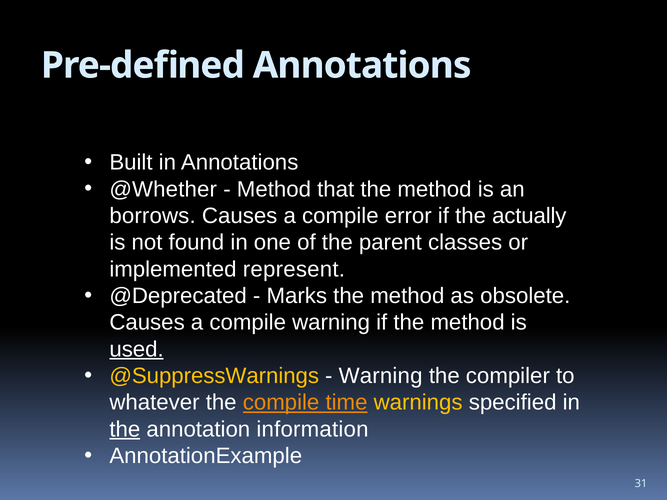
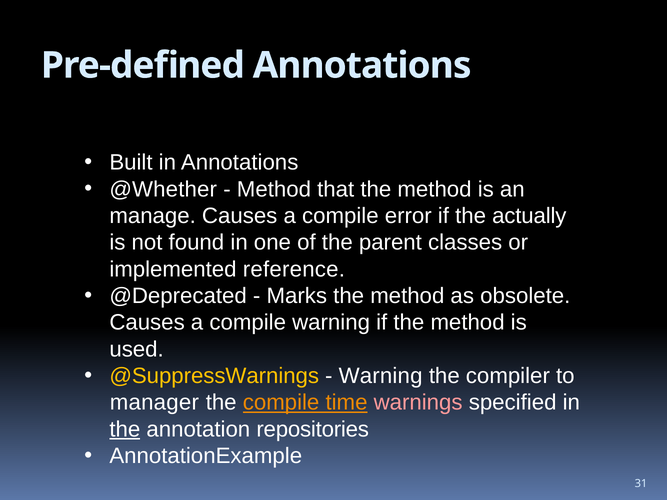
borrows: borrows -> manage (153, 216)
represent: represent -> reference (294, 269)
used underline: present -> none (137, 349)
whatever: whatever -> manager (154, 403)
warnings colour: yellow -> pink (418, 403)
information: information -> repositories (313, 429)
